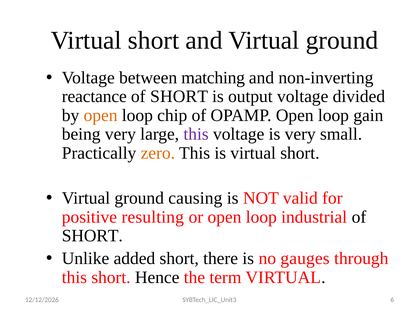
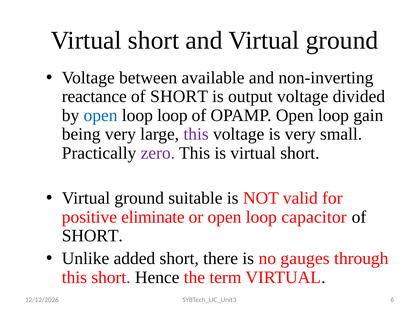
matching: matching -> available (213, 78)
open colour: orange -> blue (101, 115)
loop chip: chip -> loop (172, 115)
zero colour: orange -> purple (158, 153)
causing: causing -> suitable (195, 198)
resulting: resulting -> eliminate (153, 217)
industrial: industrial -> capacitor (314, 217)
